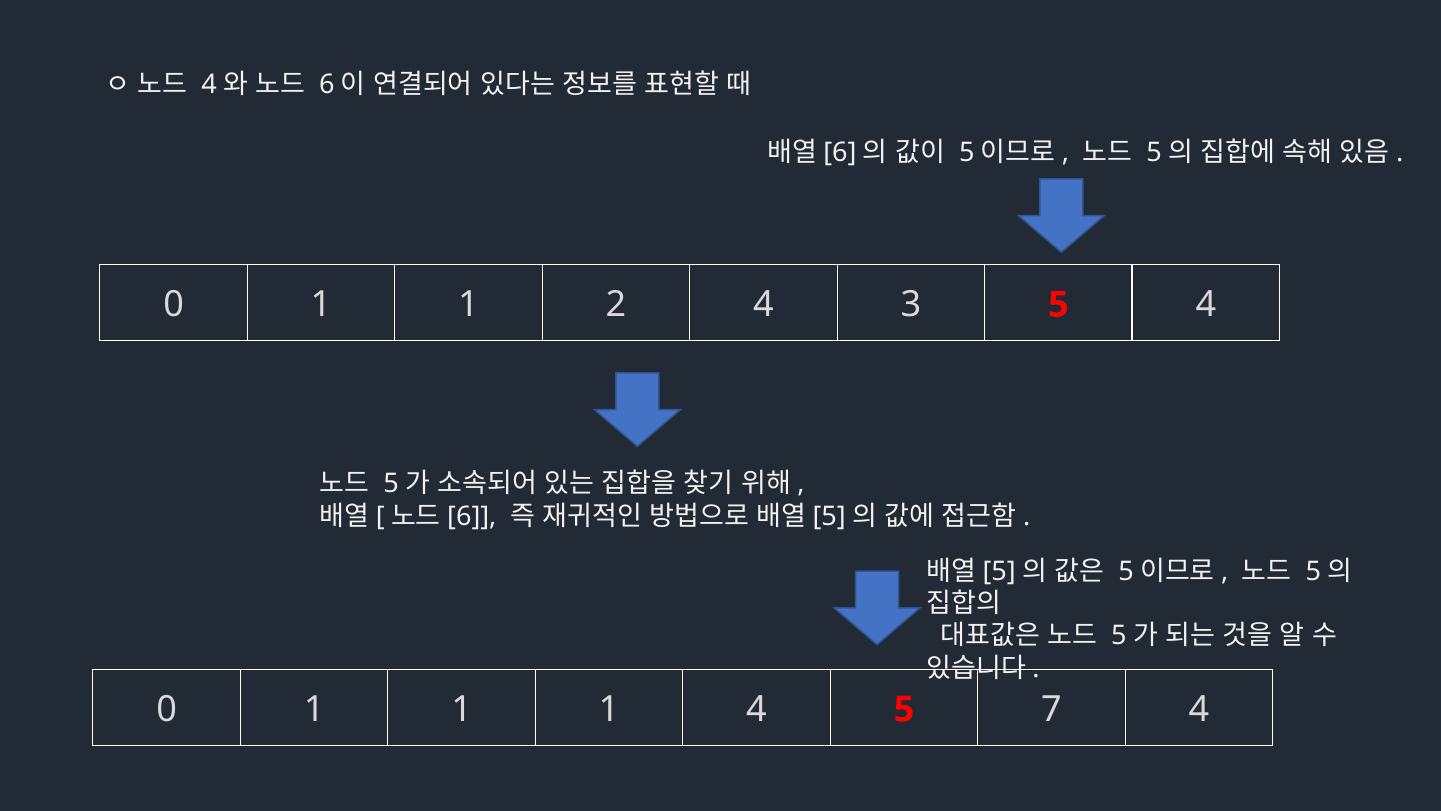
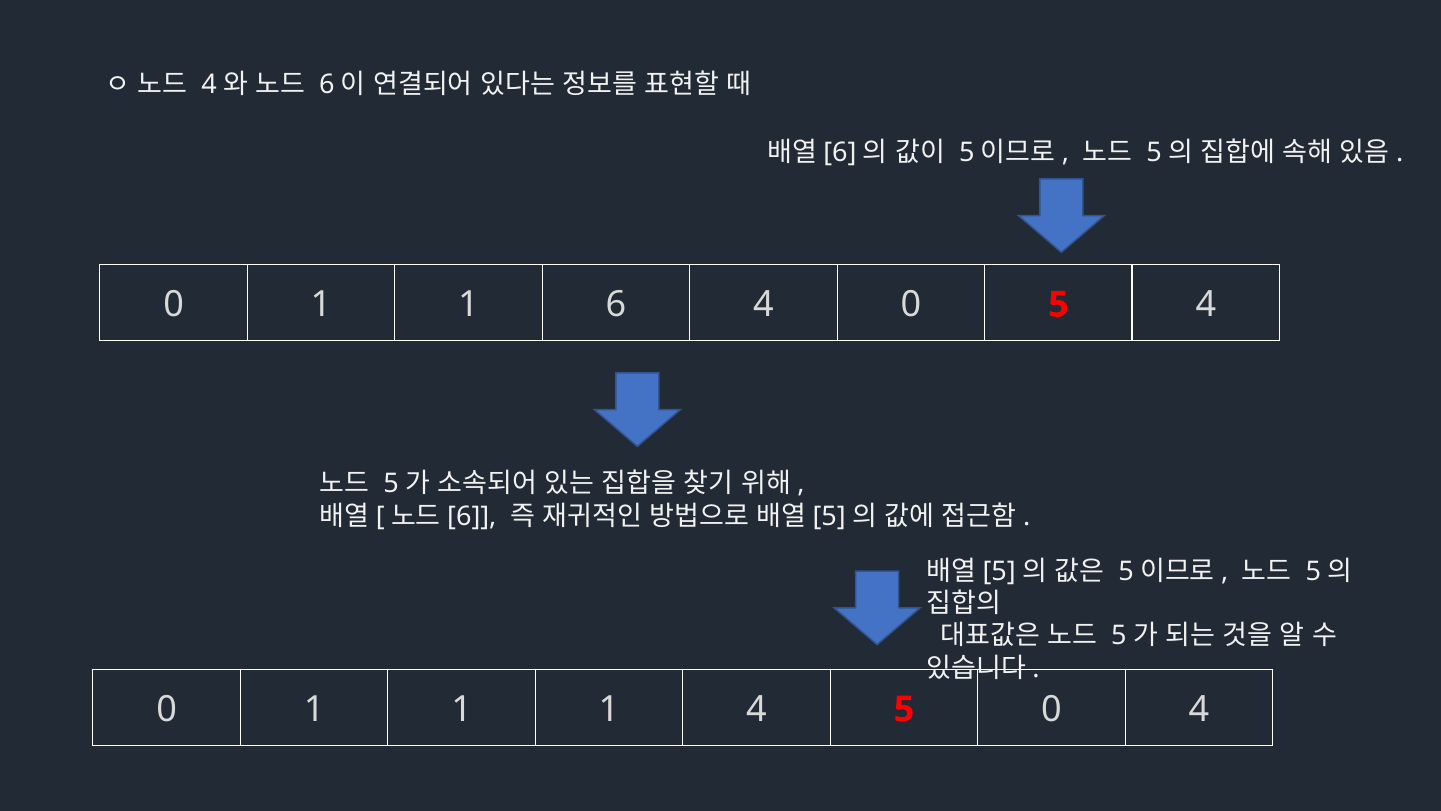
2: 2 -> 6 (616, 304)
4 3: 3 -> 0 (911, 304)
5 7: 7 -> 0 (1051, 709)
